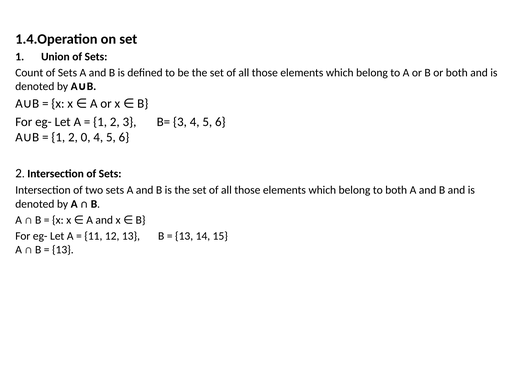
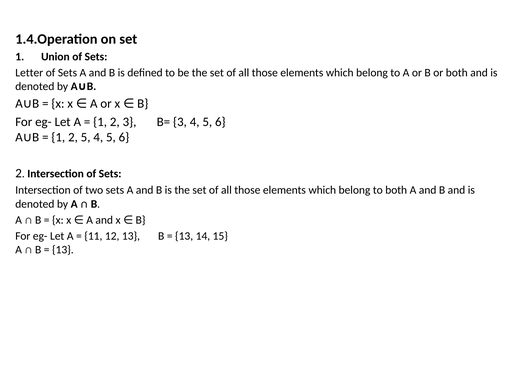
Count: Count -> Letter (29, 73)
2 0: 0 -> 5 (86, 137)
